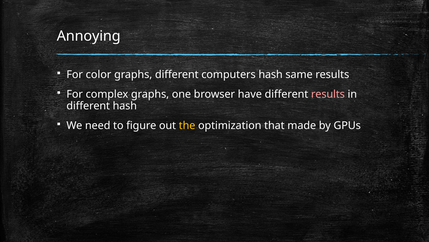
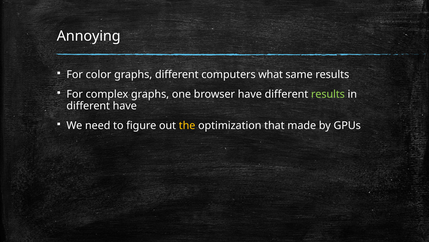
computers hash: hash -> what (271, 74)
results colour: pink -> light green (328, 94)
different hash: hash -> have (125, 106)
